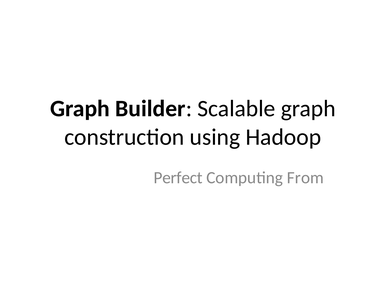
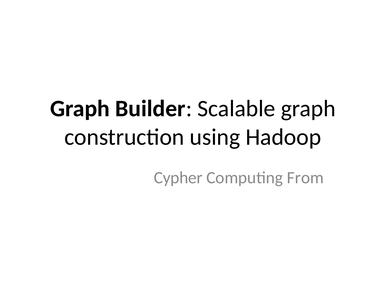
Perfect: Perfect -> Cypher (178, 177)
